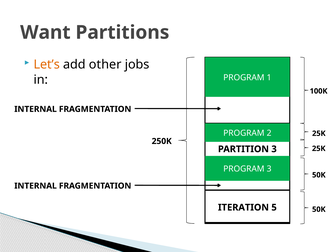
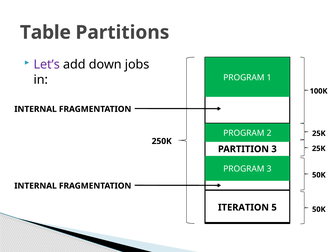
Want: Want -> Table (45, 32)
Let’s colour: orange -> purple (47, 65)
other: other -> down (105, 65)
